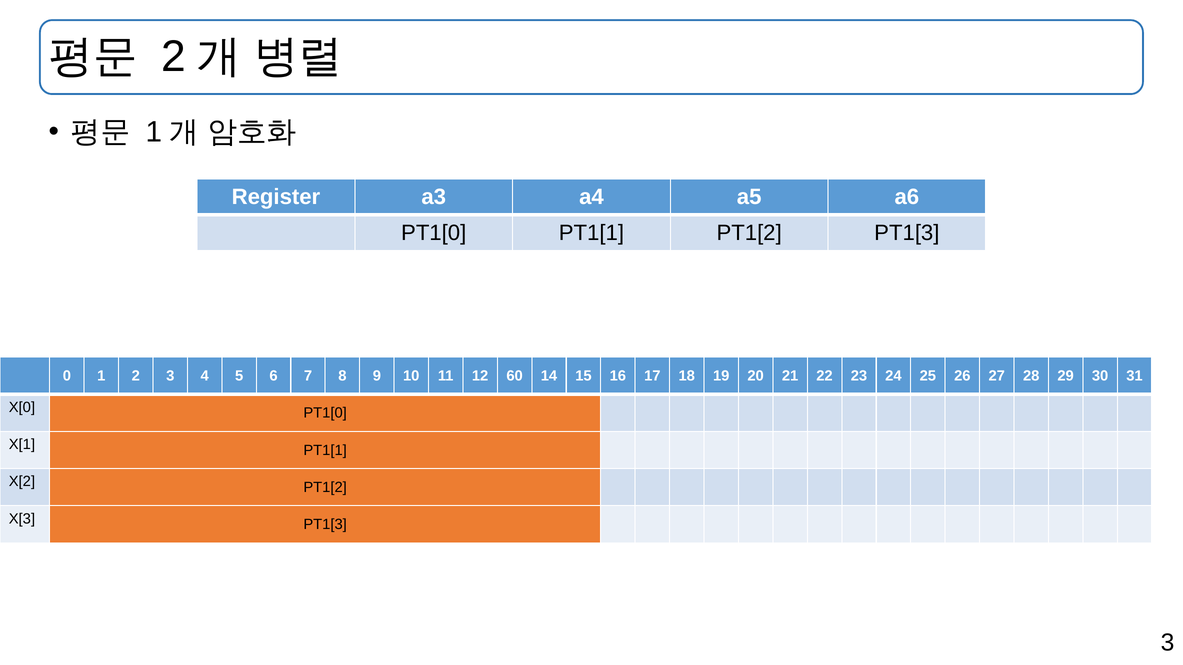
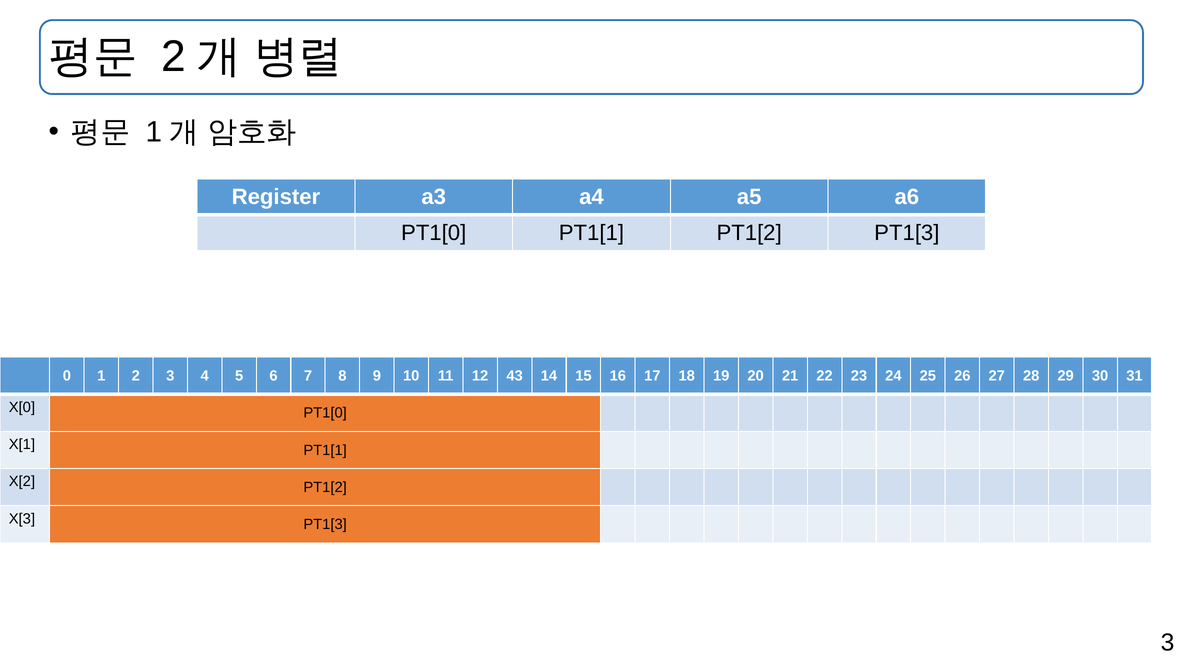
60: 60 -> 43 (515, 376)
